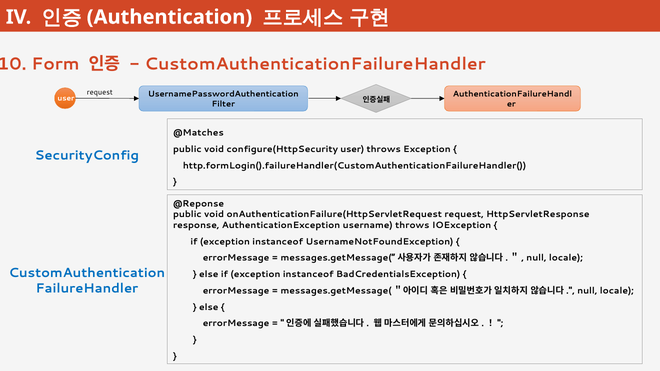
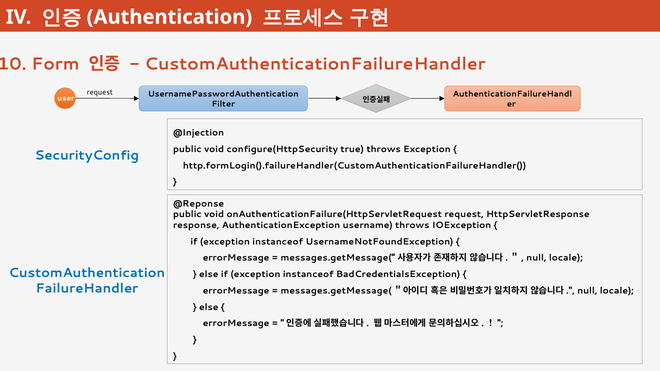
@Matches: @Matches -> @Injection (199, 133)
configure(HttpSecurity user: user -> true (352, 149)
